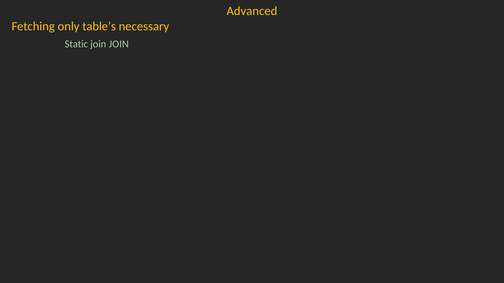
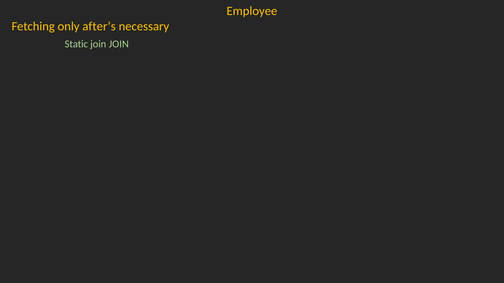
Advanced: Advanced -> Employee (252, 11)
table’s: table’s -> after’s (99, 26)
